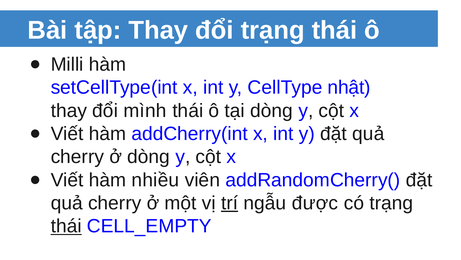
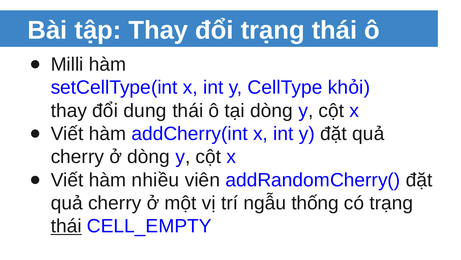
nhật: nhật -> khỏi (349, 87)
mình: mình -> dung (145, 110)
trí underline: present -> none (230, 203)
được: được -> thống (315, 203)
